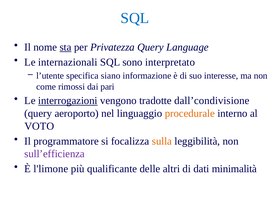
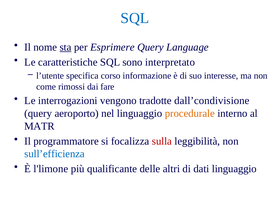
Privatezza: Privatezza -> Esprimere (112, 47)
internazionali: internazionali -> caratteristiche (68, 62)
siano: siano -> corso (111, 76)
pari: pari -> fare (107, 86)
interrogazioni underline: present -> none (68, 101)
VOTO: VOTO -> MATR (39, 126)
sulla colour: orange -> red (162, 141)
sull’efficienza colour: purple -> blue (55, 154)
dati minimalità: minimalità -> linguaggio (234, 169)
